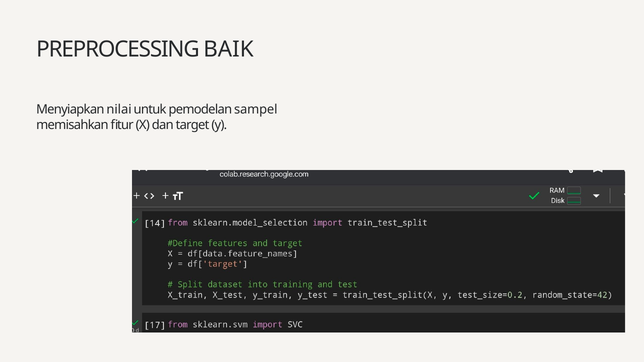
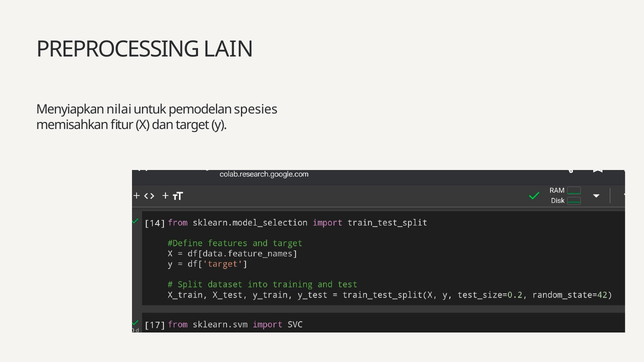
BAIK: BAIK -> LAIN (228, 49)
sampel: sampel -> spesies (256, 110)
